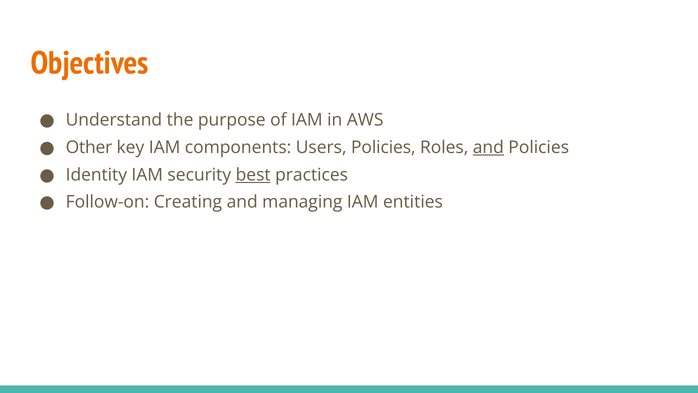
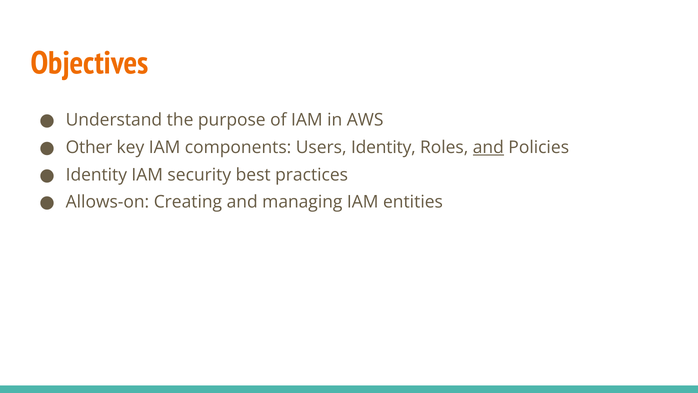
Users Policies: Policies -> Identity (383, 147)
best underline: present -> none (253, 175)
Follow-on: Follow-on -> Allows-on (107, 202)
